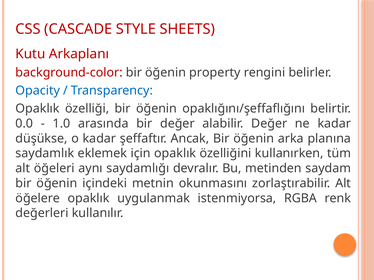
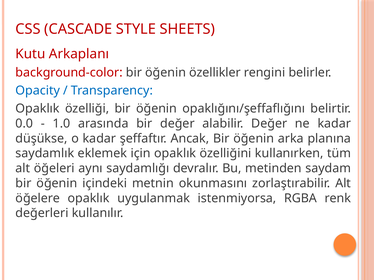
property: property -> özellikler (215, 73)
